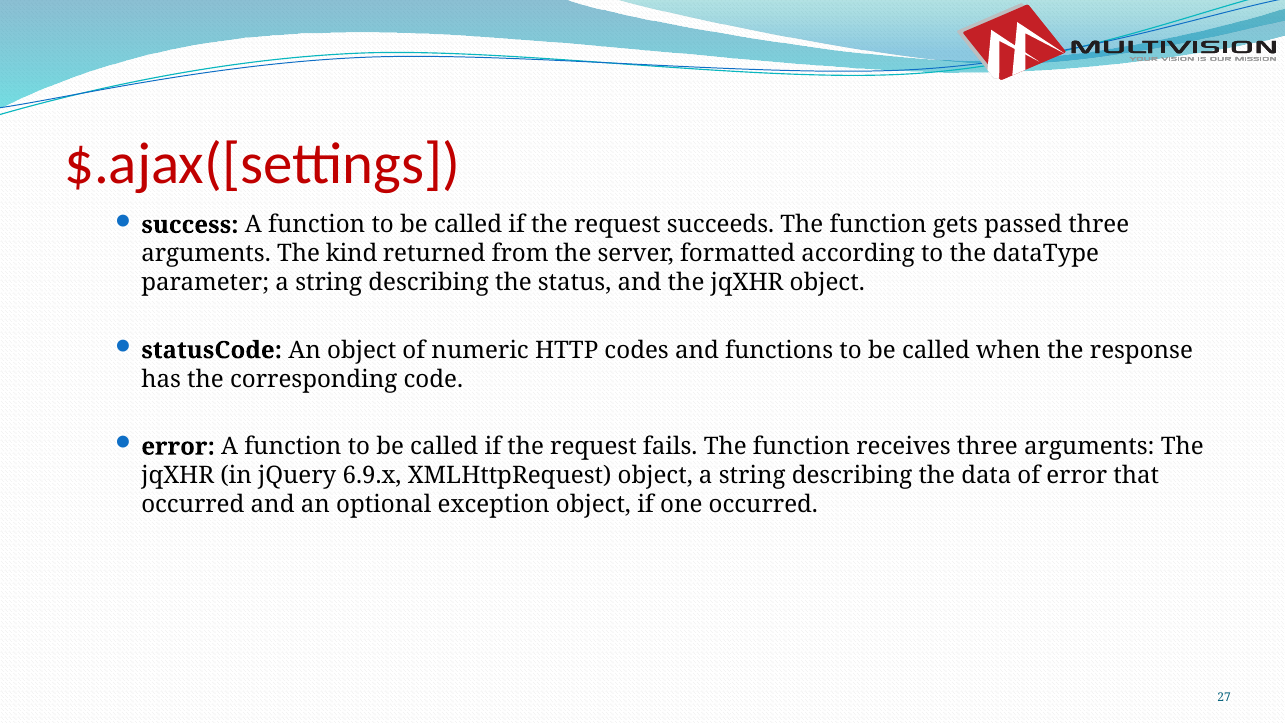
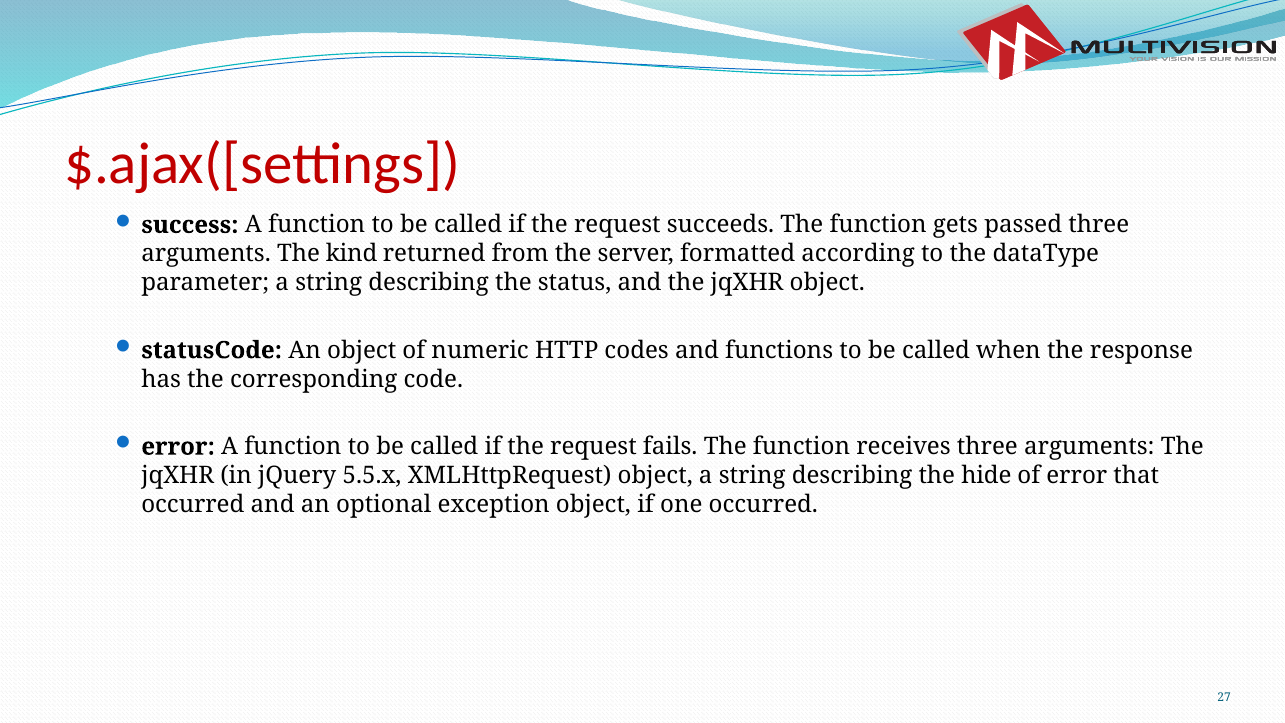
6.9.x: 6.9.x -> 5.5.x (372, 475)
data: data -> hide (986, 475)
